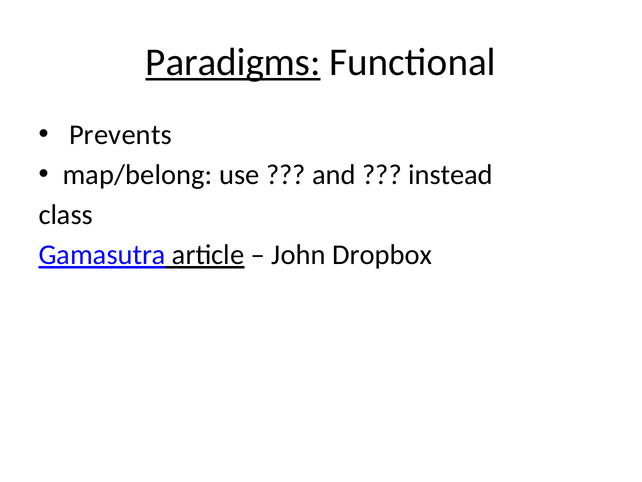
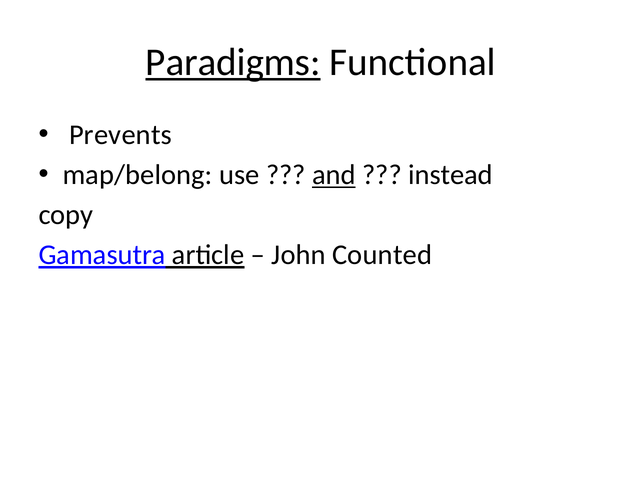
and underline: none -> present (334, 175)
class: class -> copy (66, 215)
Dropbox: Dropbox -> Counted (382, 255)
